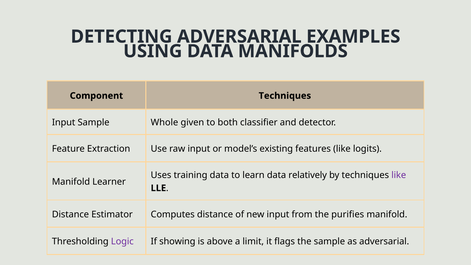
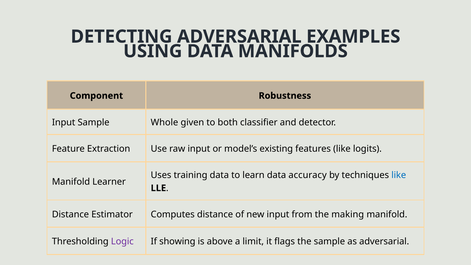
Component Techniques: Techniques -> Robustness (285, 96)
relatively: relatively -> accuracy (308, 175)
like colour: purple -> blue (399, 175)
purifies: purifies -> making (348, 214)
